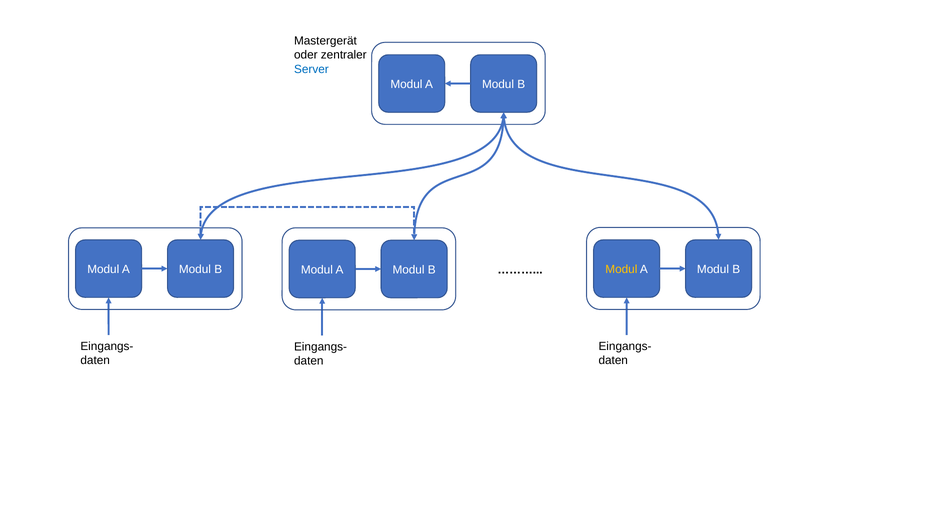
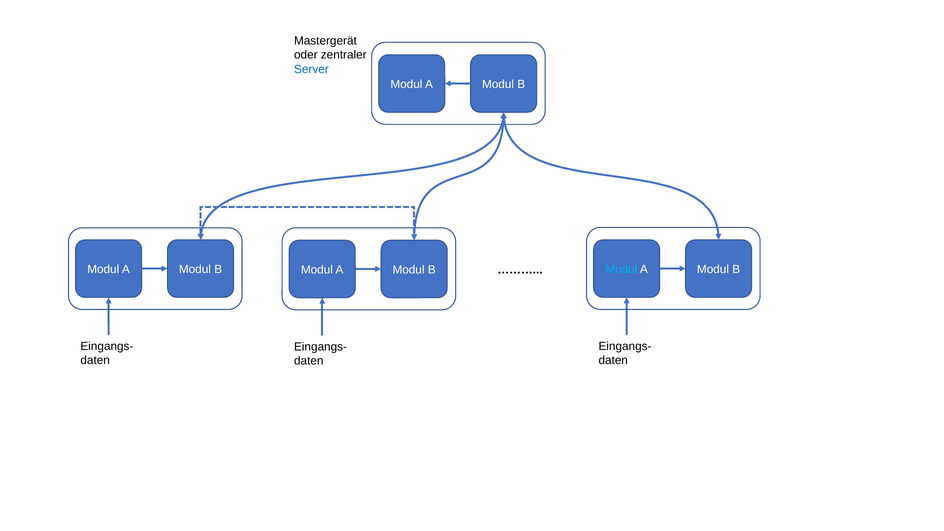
Modul colour: yellow -> light blue (621, 269)
